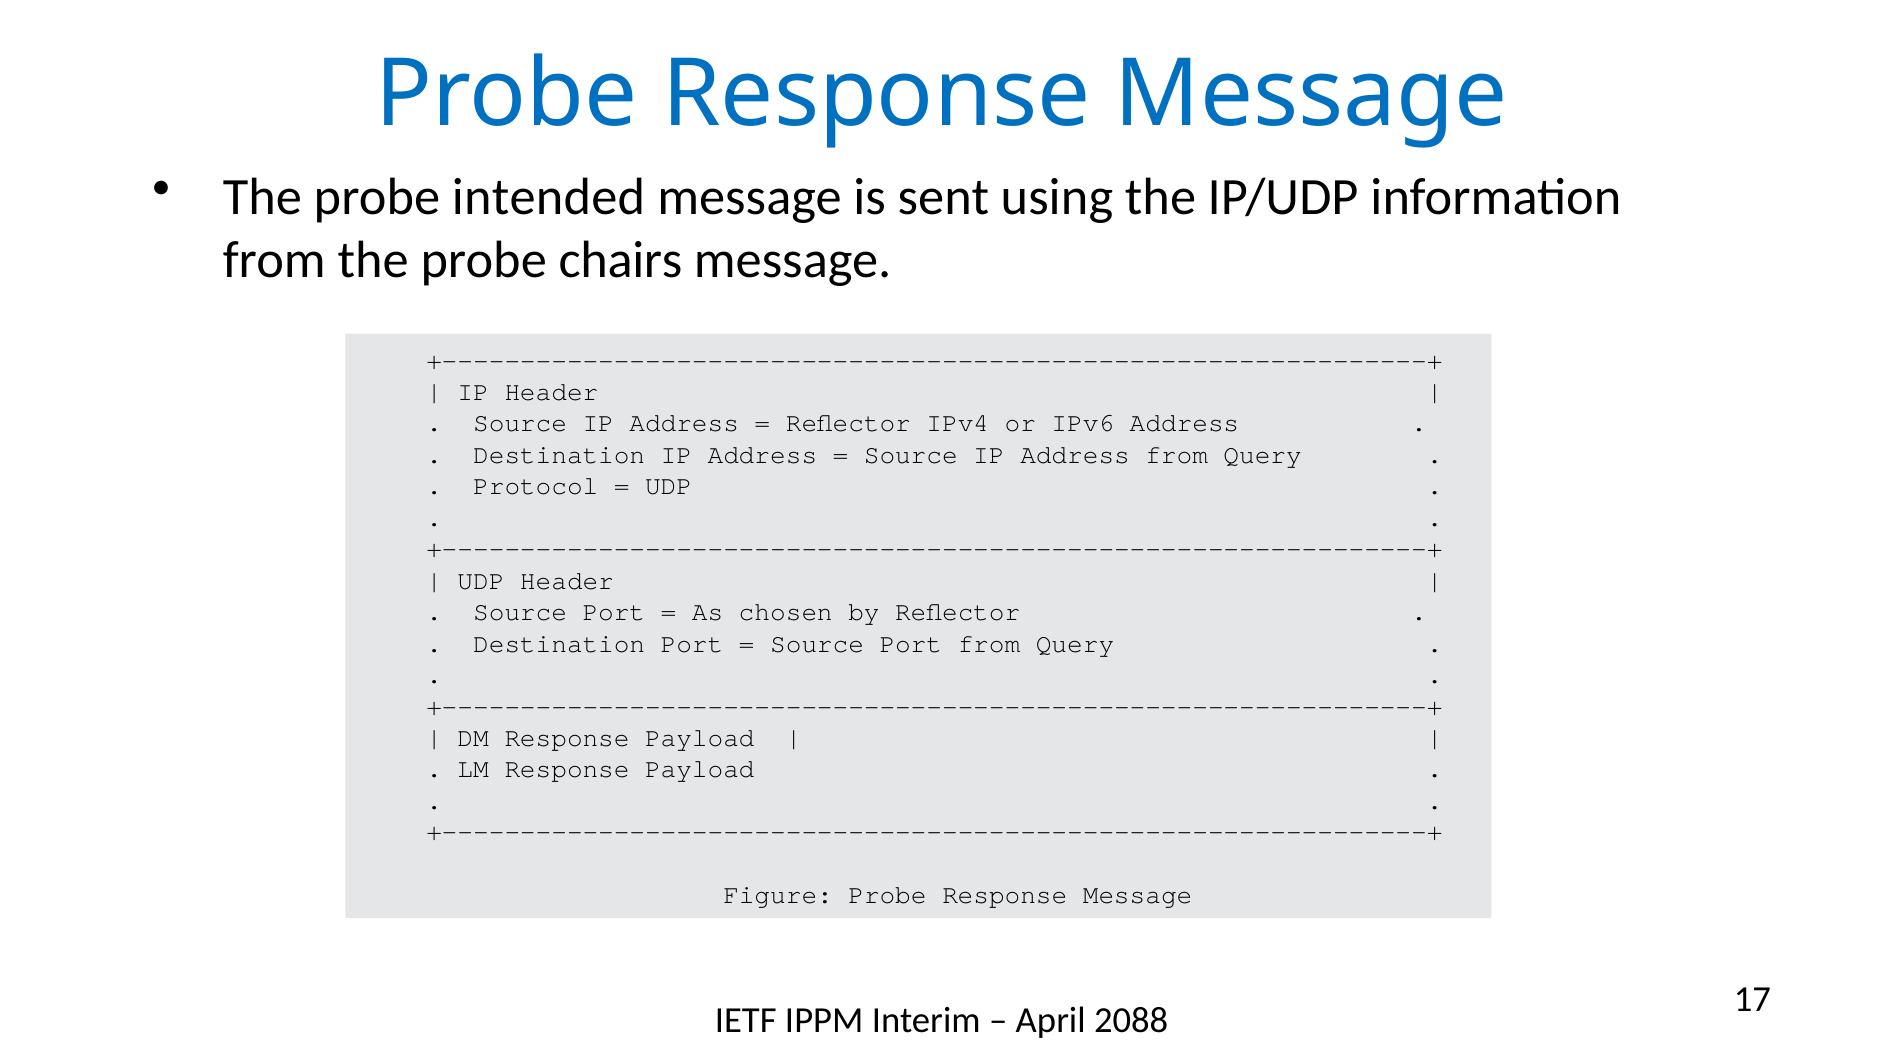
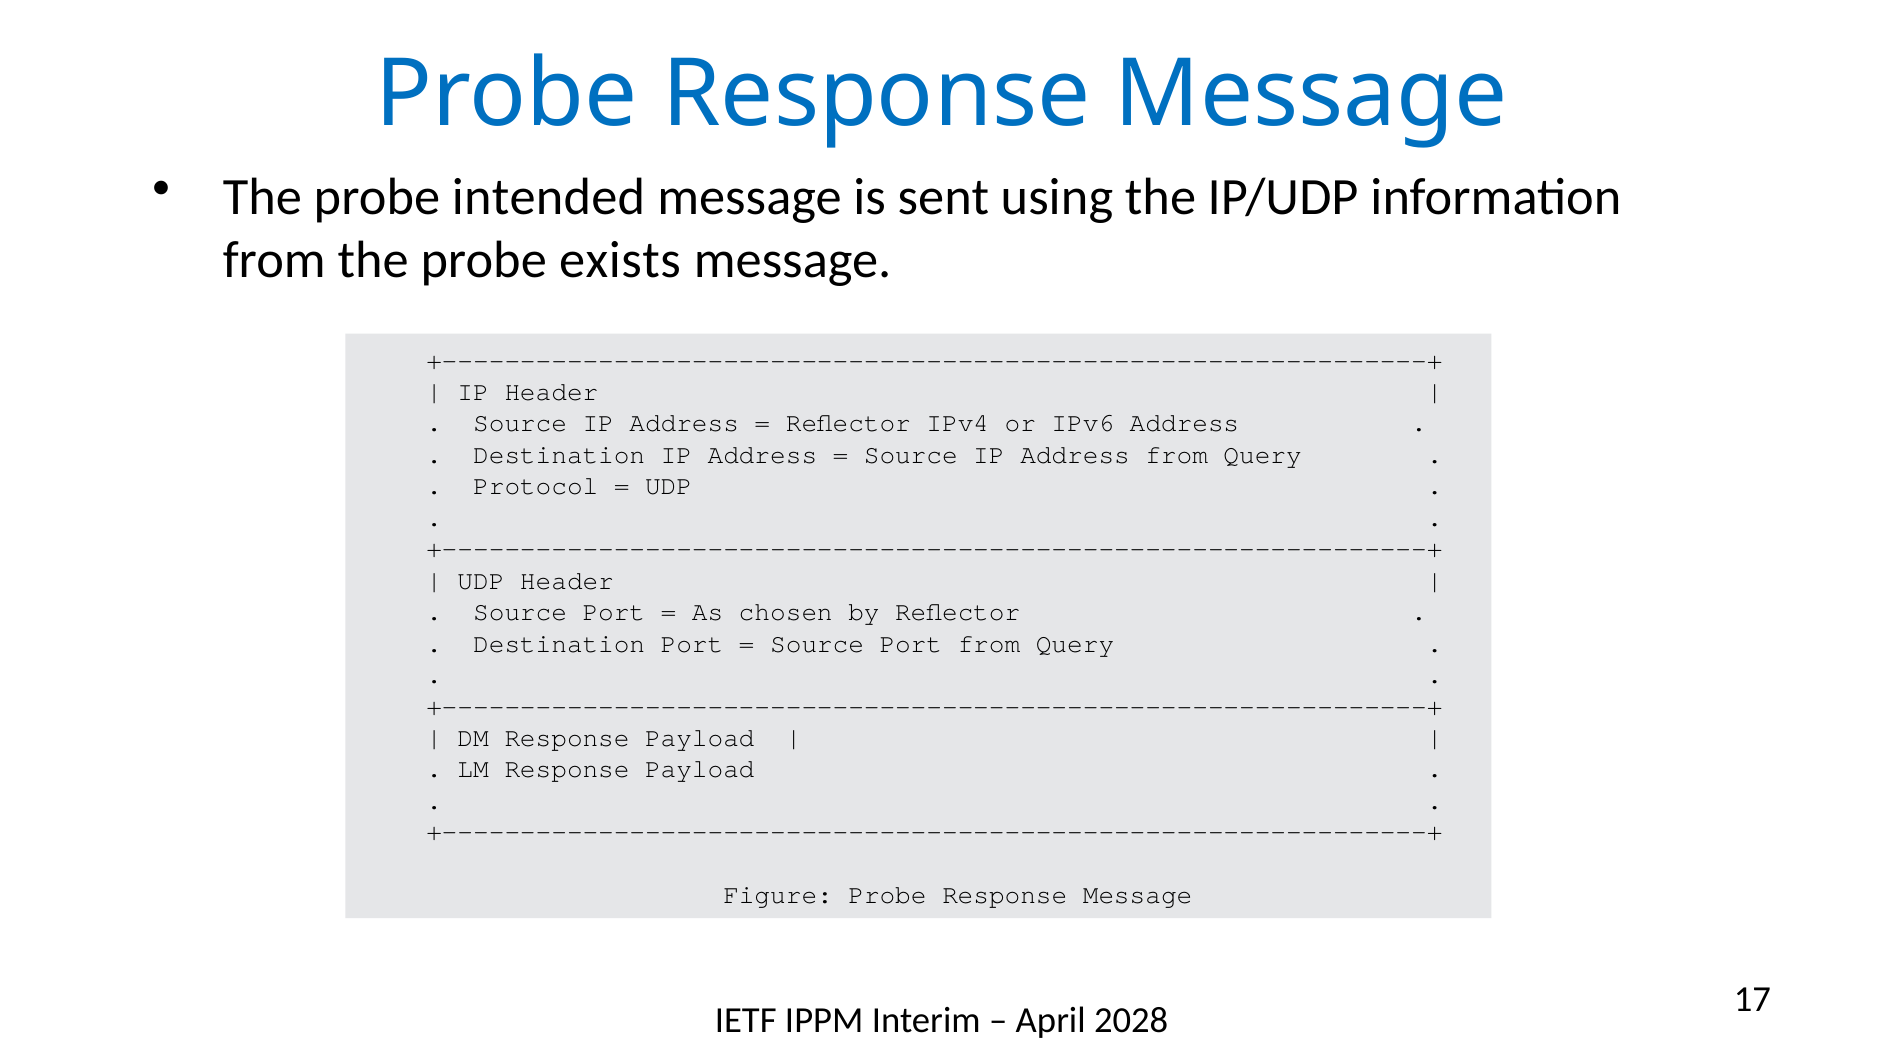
chairs: chairs -> exists (620, 260)
2088: 2088 -> 2028 (1131, 1020)
